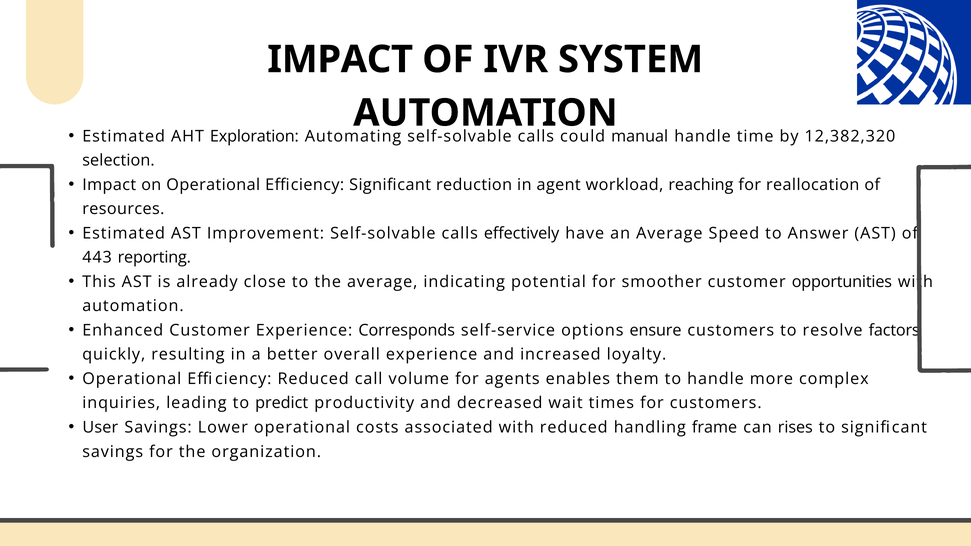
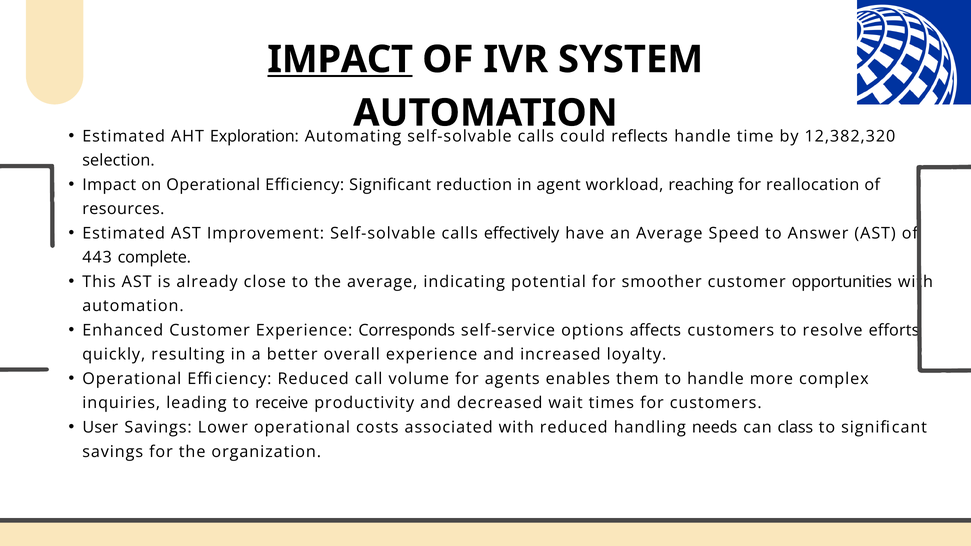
IMPACT underline: none -> present (340, 60)
manual: manual -> reflects (640, 136)
reporting: reporting -> complete (154, 258)
ensure: ensure -> affects (655, 330)
factors: factors -> efforts (894, 330)
predict: predict -> receive (282, 403)
frame: frame -> needs (715, 428)
rises: rises -> class (795, 428)
